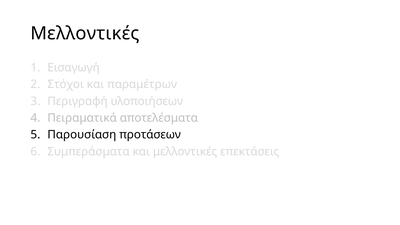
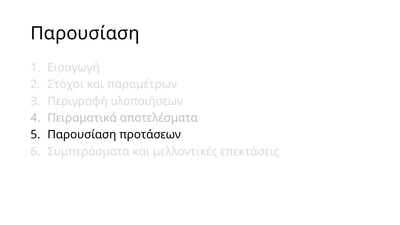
Μελλοντικές: Μελλοντικές -> Παρουσίαση (85, 34)
